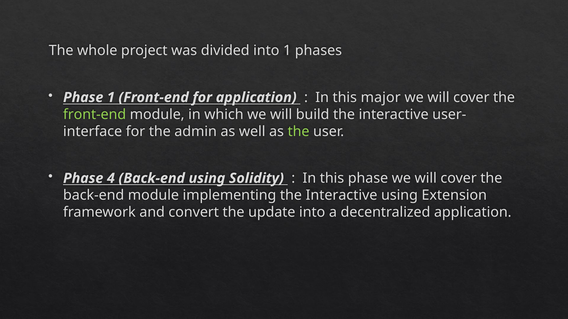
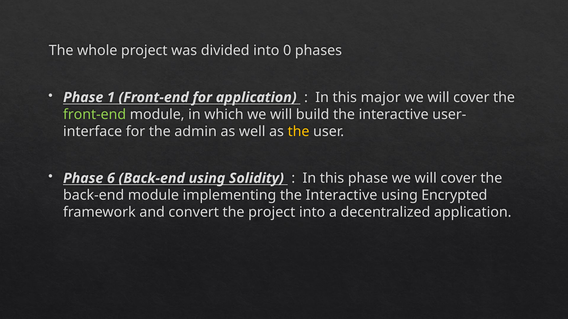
into 1: 1 -> 0 (287, 51)
the colour: light green -> yellow (299, 132)
4: 4 -> 6 (111, 178)
Extension: Extension -> Encrypted (454, 196)
the update: update -> project (272, 213)
